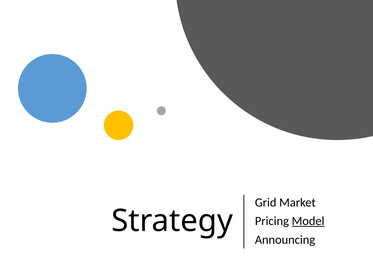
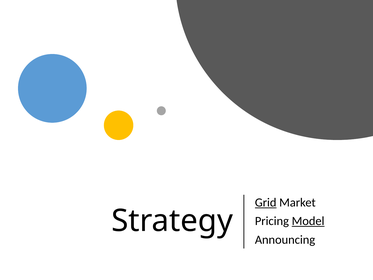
Grid underline: none -> present (266, 202)
